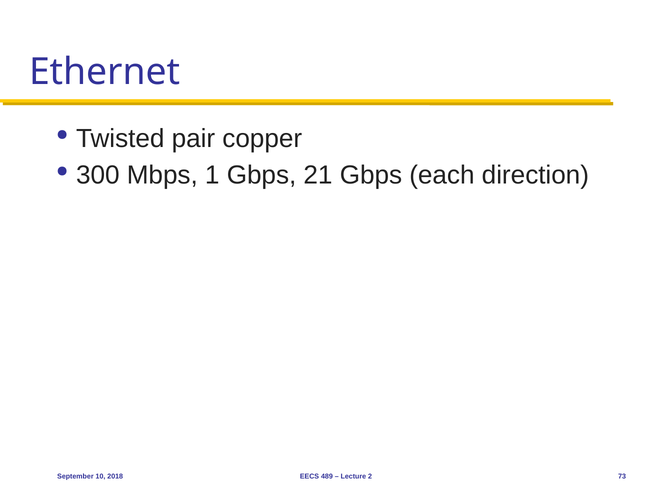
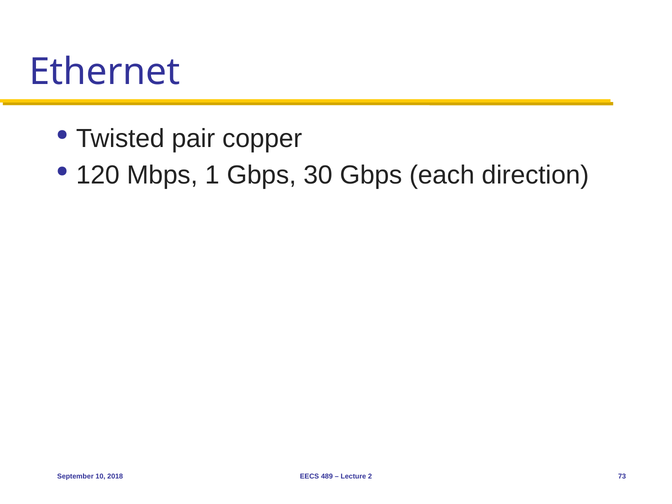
300: 300 -> 120 (98, 175)
21: 21 -> 30 (318, 175)
